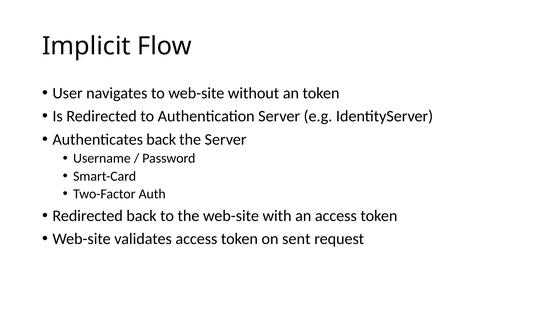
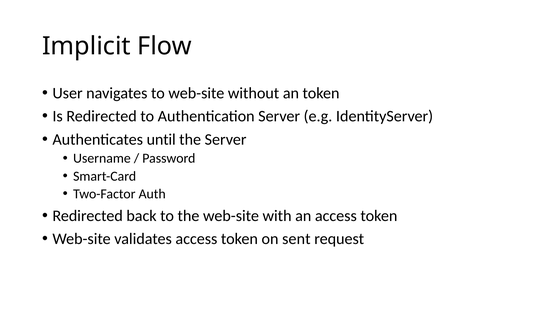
Authenticates back: back -> until (161, 140)
